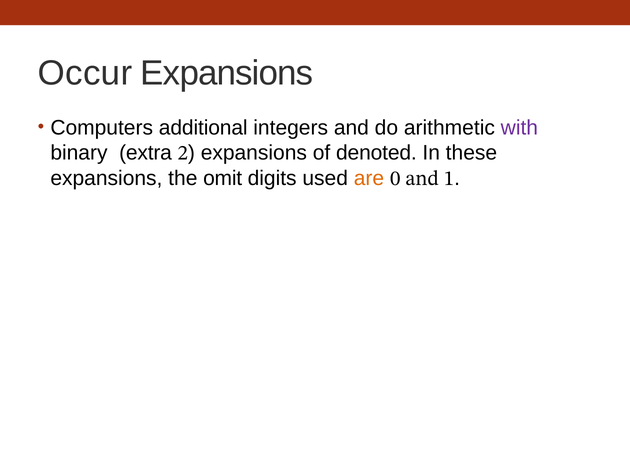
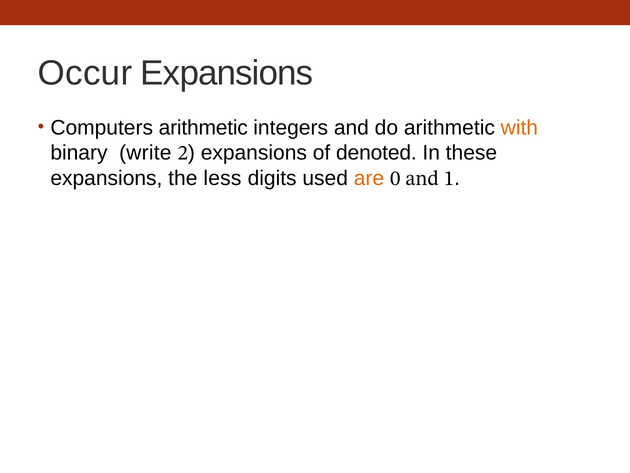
Computers additional: additional -> arithmetic (203, 127)
with colour: purple -> orange (519, 127)
extra: extra -> write (145, 153)
omit: omit -> less (222, 178)
